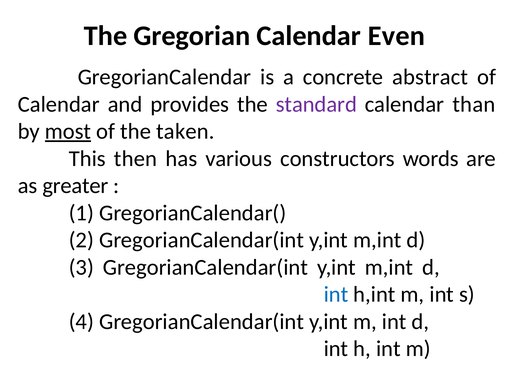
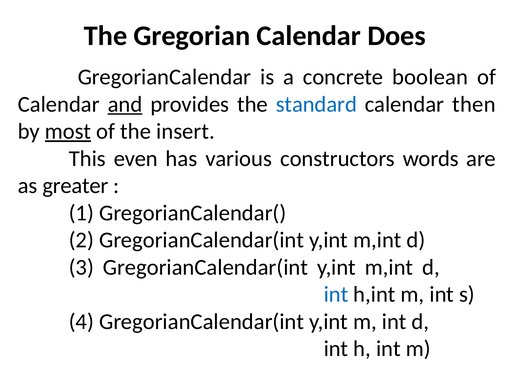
Even: Even -> Does (397, 36)
abstract: abstract -> boolean (430, 77)
and underline: none -> present (125, 104)
standard colour: purple -> blue (316, 104)
than: than -> then (474, 104)
taken: taken -> insert (186, 132)
then: then -> even (136, 159)
